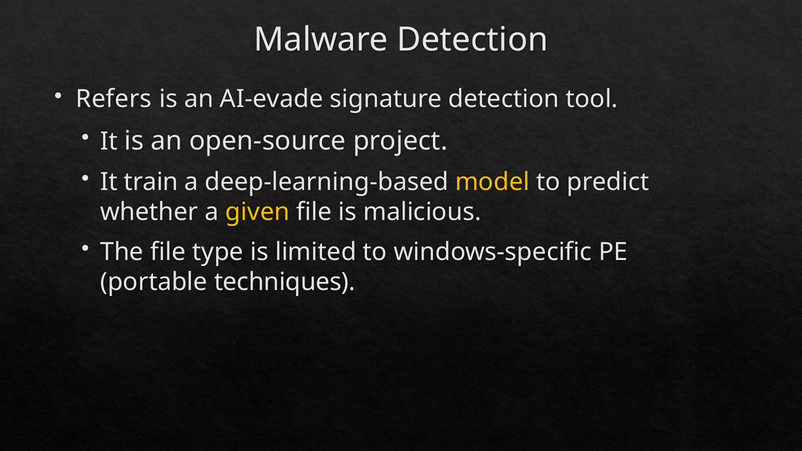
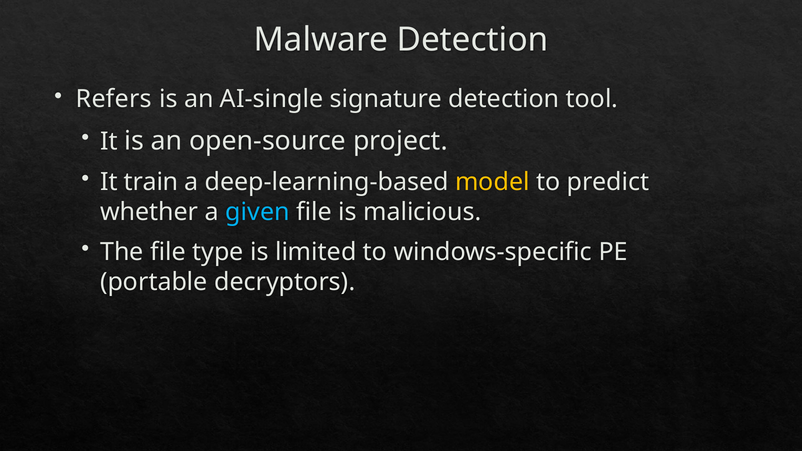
AI-evade: AI-evade -> AI-single (272, 99)
given colour: yellow -> light blue (258, 212)
techniques: techniques -> decryptors (285, 282)
